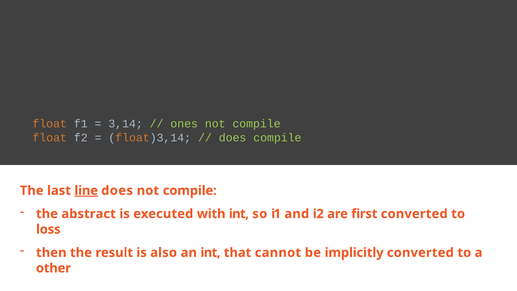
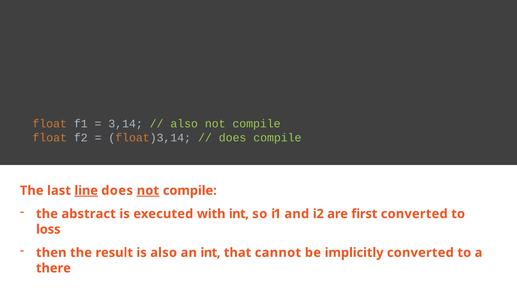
ones: ones -> also (184, 124)
not underline: none -> present (148, 190)
other: other -> there (53, 268)
